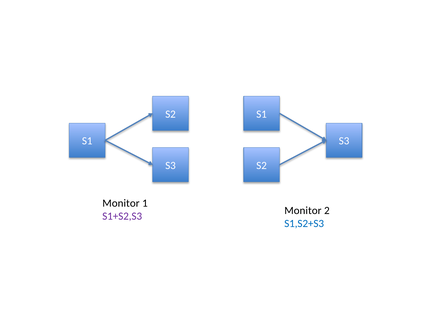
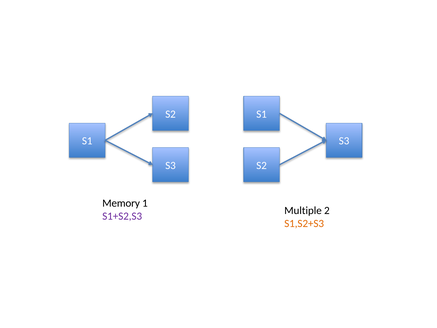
Monitor: Monitor -> Memory (121, 203)
Monitor: Monitor -> Multiple (303, 210)
S1,S2+S3 colour: blue -> orange (304, 223)
